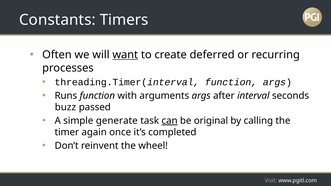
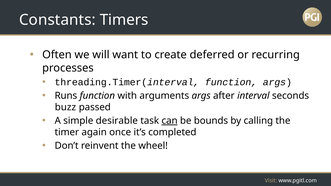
want underline: present -> none (125, 55)
generate: generate -> desirable (117, 121)
original: original -> bounds (211, 121)
